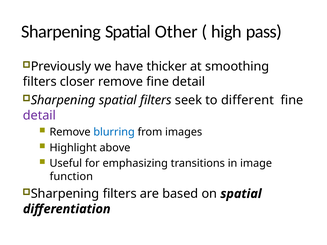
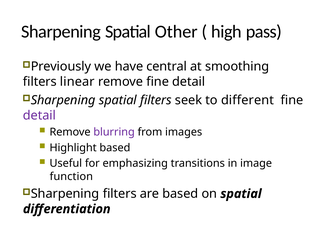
thicker: thicker -> central (167, 67)
closer: closer -> linear (77, 82)
blurring colour: blue -> purple (114, 132)
Highlight above: above -> based (115, 148)
